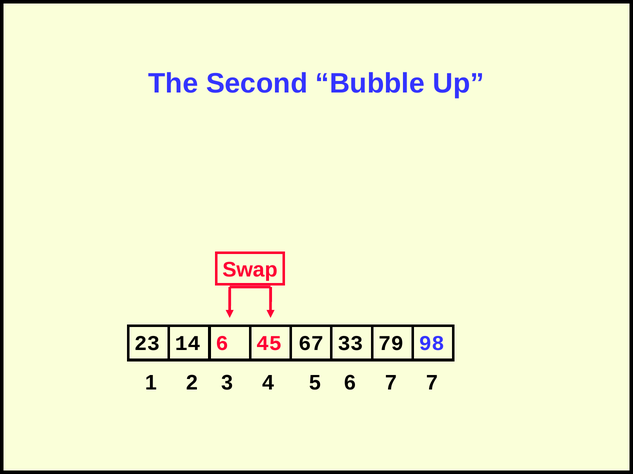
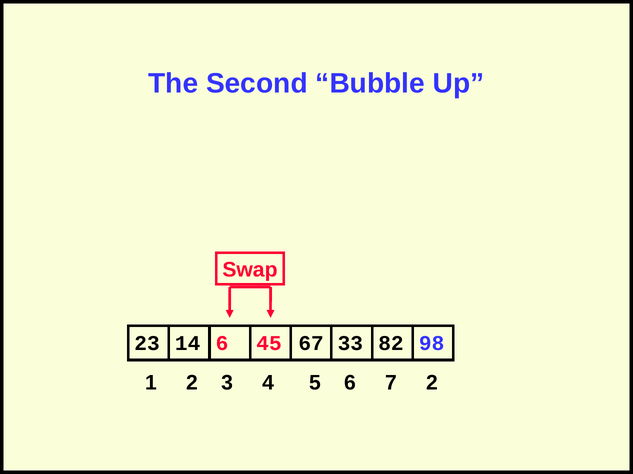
79: 79 -> 82 (391, 344)
7 7: 7 -> 2 (432, 384)
